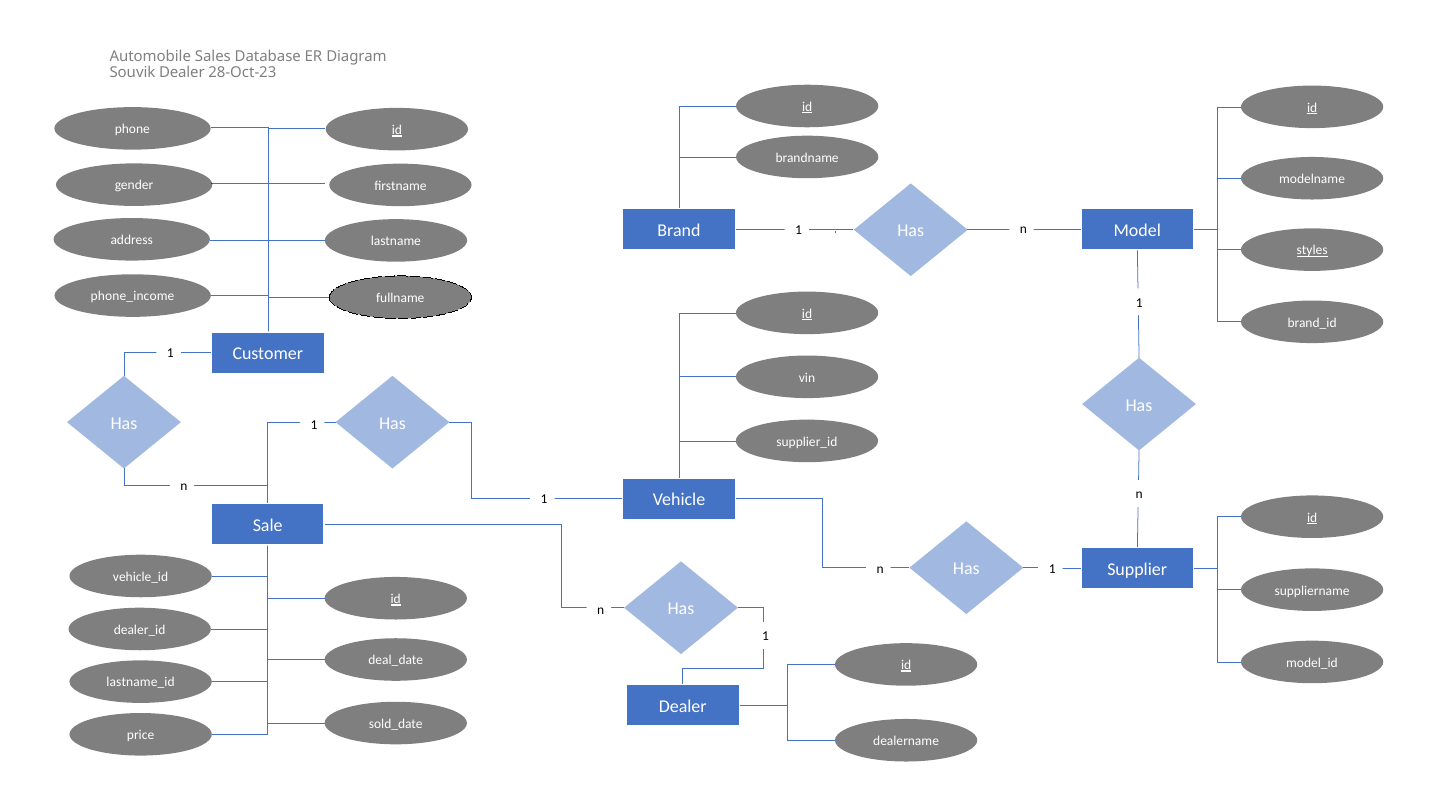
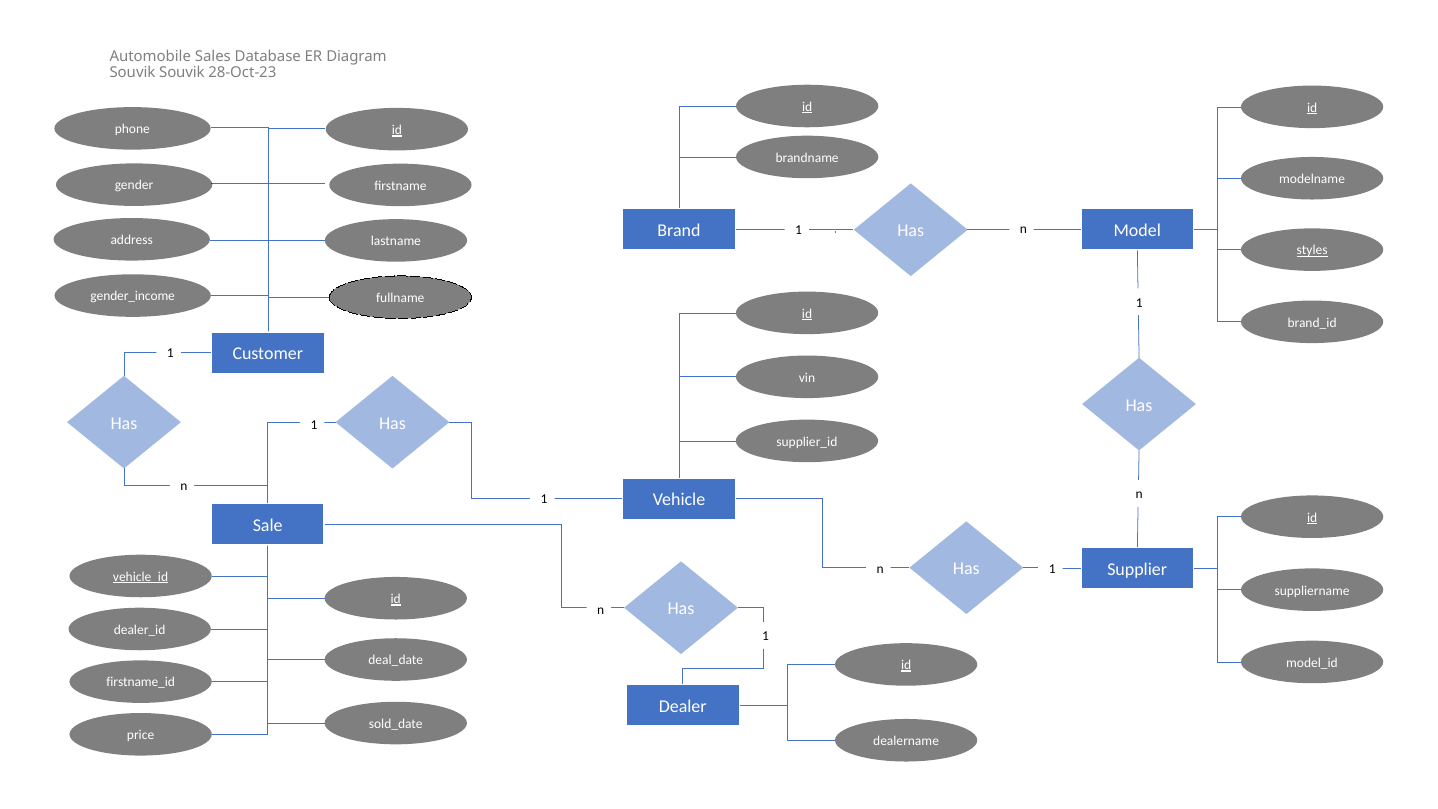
Souvik Dealer: Dealer -> Souvik (182, 72)
phone_income: phone_income -> gender_income (133, 296)
vehicle_id underline: none -> present (141, 577)
lastname_id: lastname_id -> firstname_id (141, 682)
